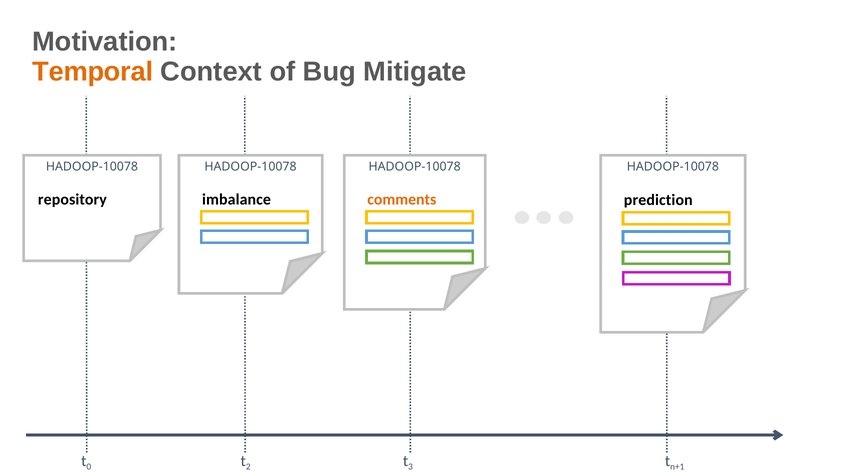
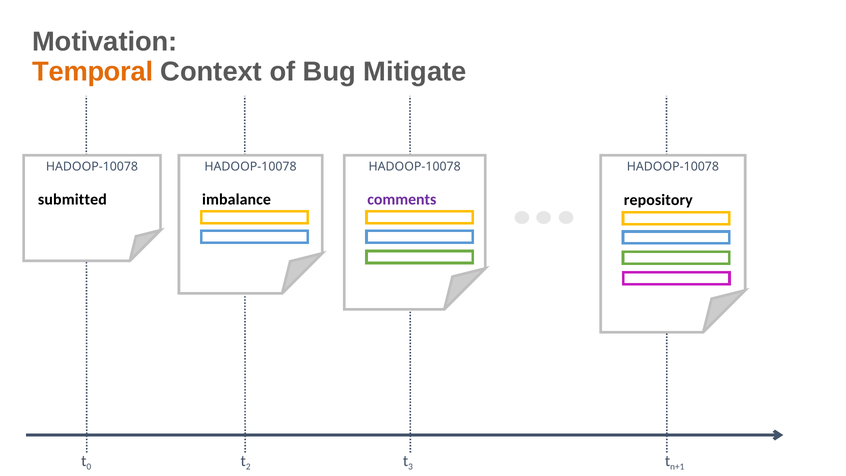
repository: repository -> submitted (72, 199)
comments colour: orange -> purple (402, 199)
prediction: prediction -> repository (658, 200)
